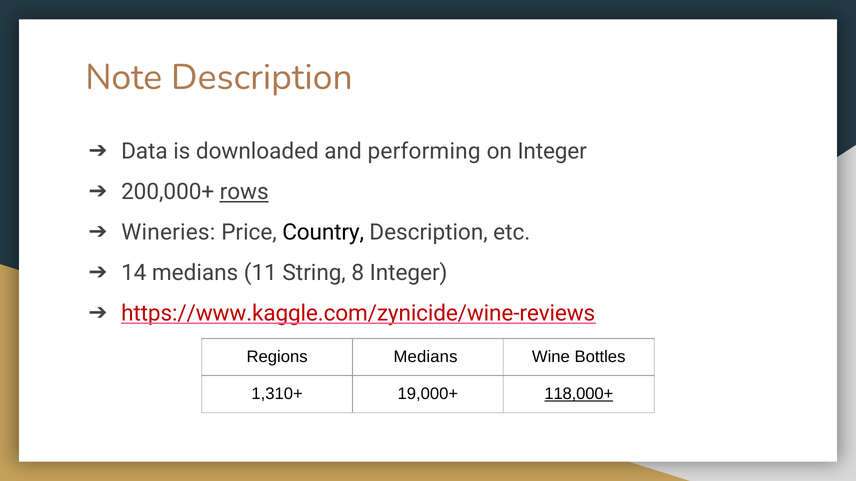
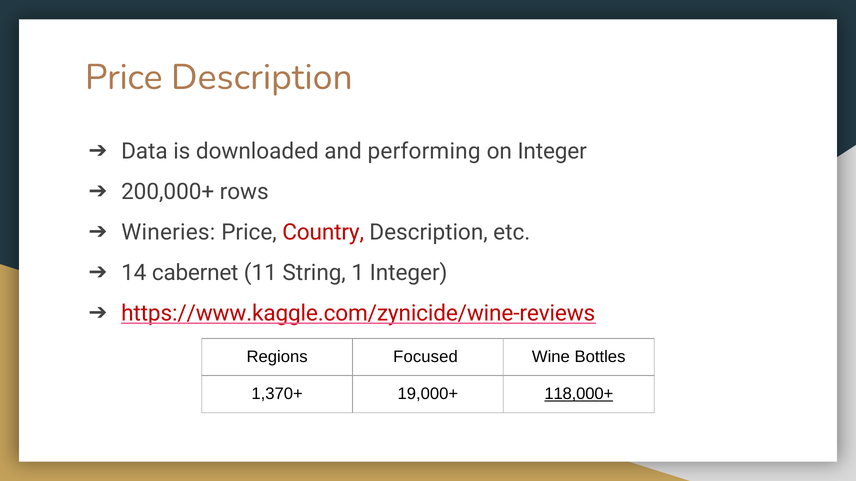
Note: Note -> Price (124, 77)
rows underline: present -> none (244, 192)
Country colour: black -> red (323, 233)
14 medians: medians -> cabernet (195, 273)
8: 8 -> 1 (358, 273)
Regions Medians: Medians -> Focused (426, 357)
1,310+: 1,310+ -> 1,370+ (277, 394)
